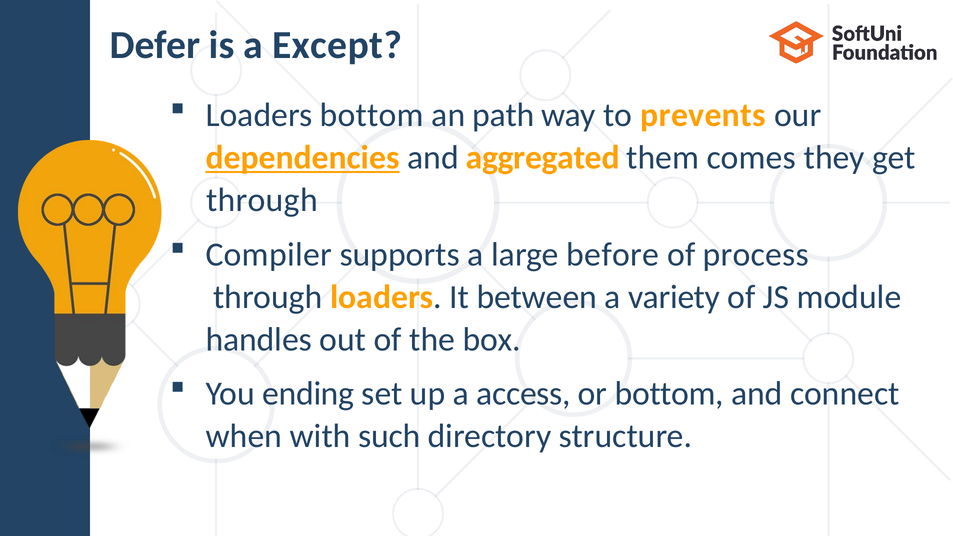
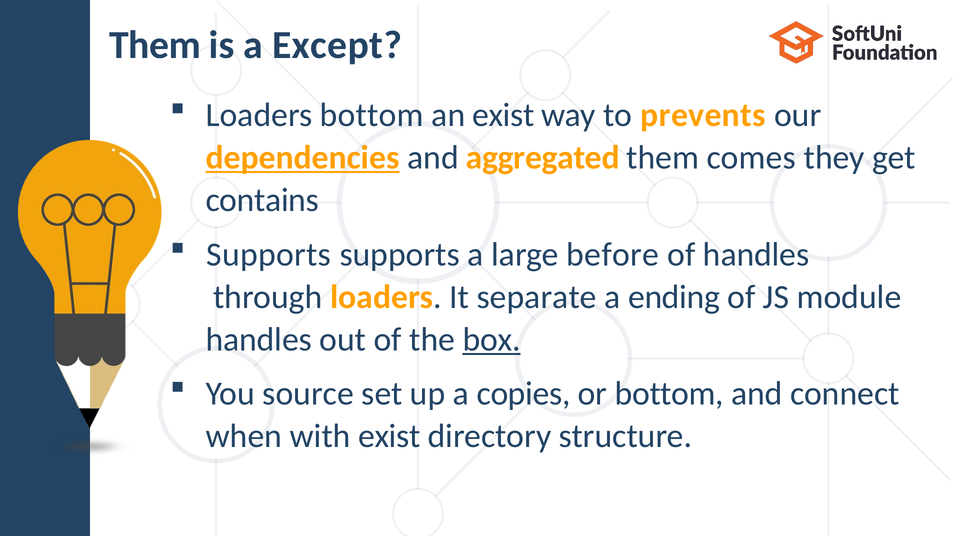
Defer: Defer -> Them (155, 45)
an path: path -> exist (503, 115)
through: through -> contains (262, 200)
Compiler: Compiler -> Supports (269, 254)
of process: process -> handles (756, 254)
between: between -> separate (537, 297)
variety: variety -> ending (674, 297)
box underline: none -> present (492, 339)
ending: ending -> source (308, 394)
access: access -> copies (524, 394)
with such: such -> exist (389, 436)
